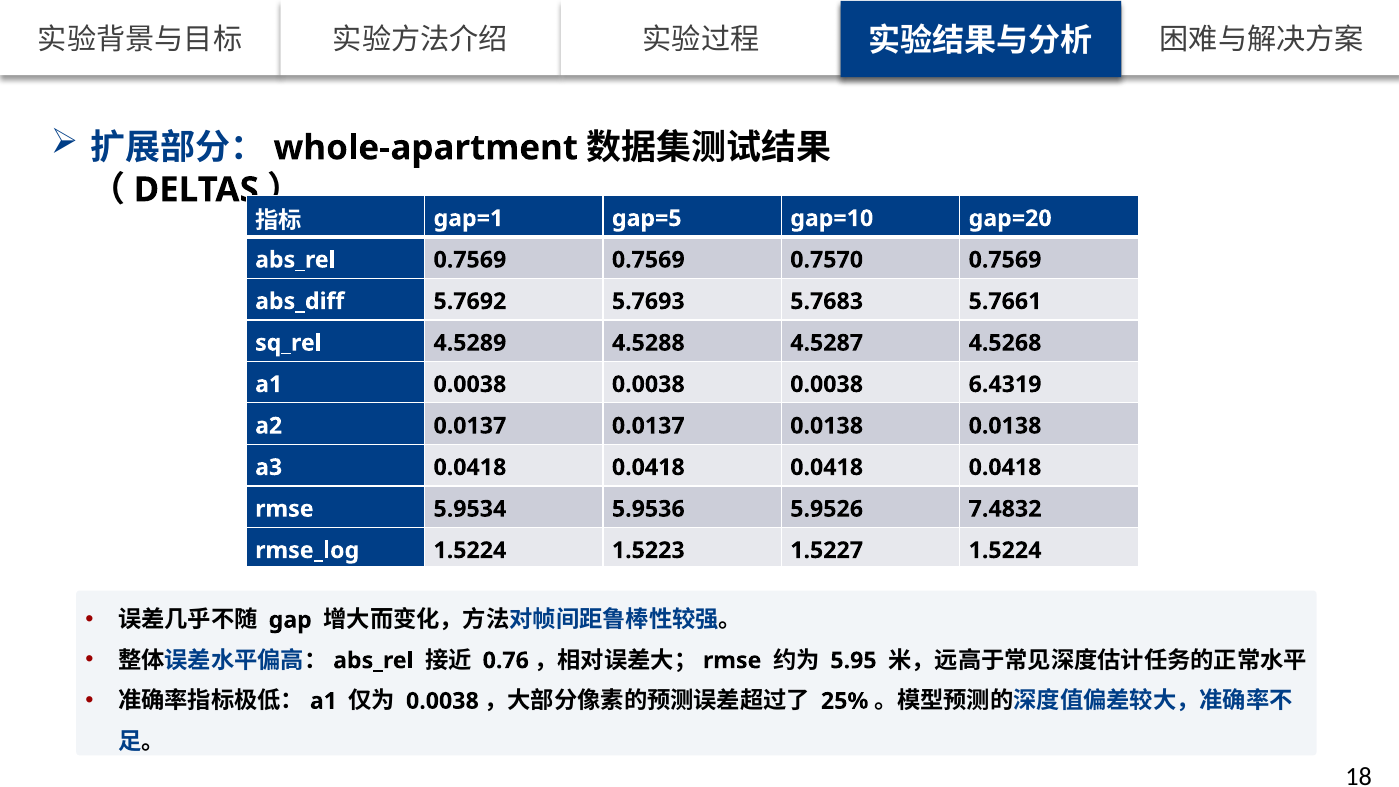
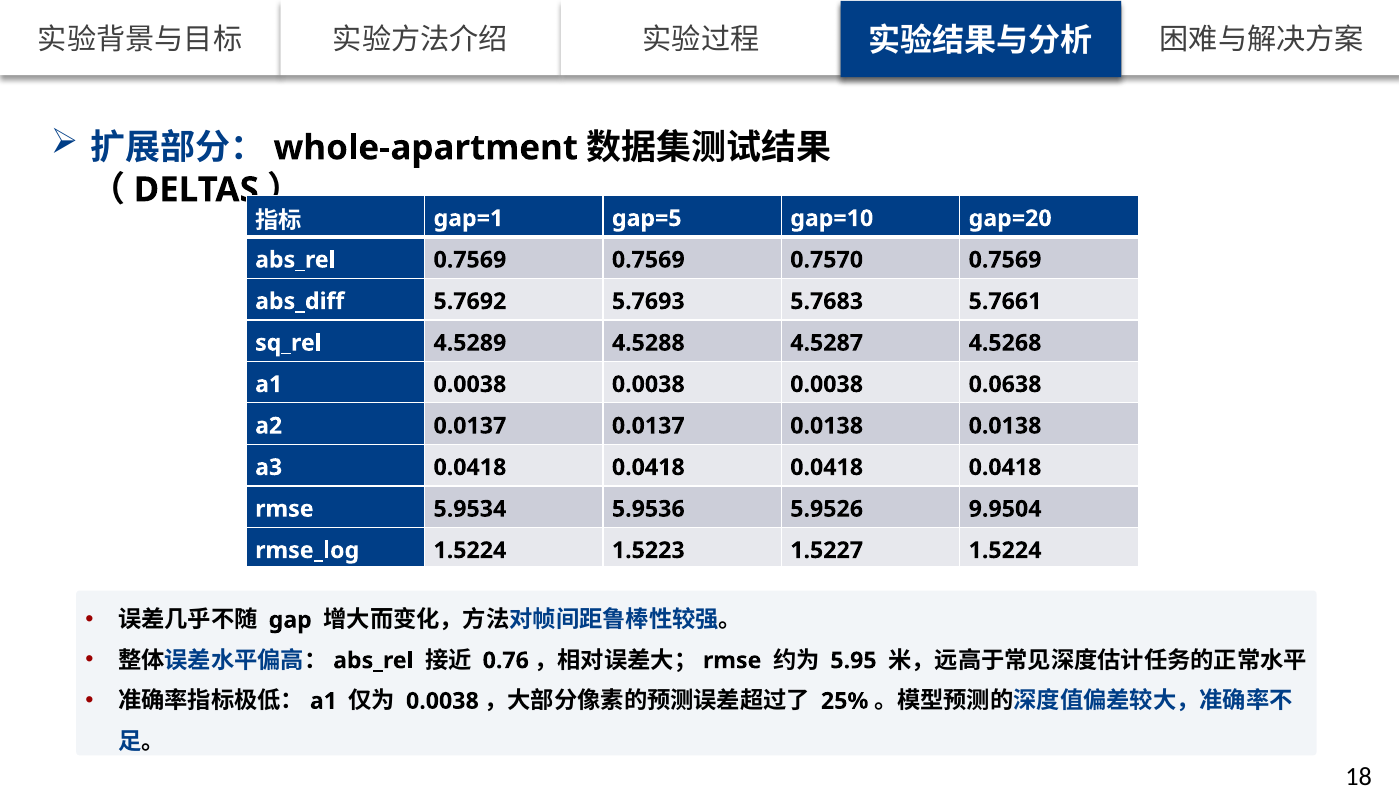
6.4319: 6.4319 -> 0.0638 (1005, 384)
7.4832: 7.4832 -> 9.9504 (1005, 509)
